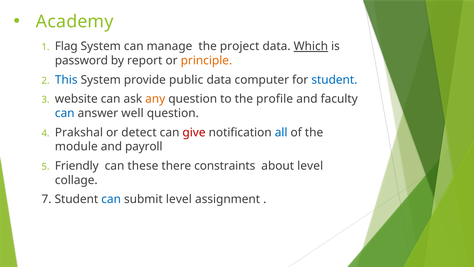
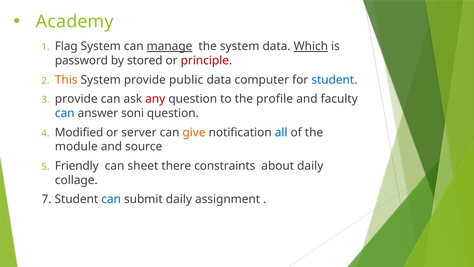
manage underline: none -> present (169, 46)
the project: project -> system (240, 46)
report: report -> stored (145, 61)
principle colour: orange -> red (206, 61)
This colour: blue -> orange (66, 80)
website: website -> provide (76, 99)
any colour: orange -> red (155, 99)
well: well -> soni (133, 113)
Prakshal: Prakshal -> Modified (79, 132)
detect: detect -> server (139, 132)
give colour: red -> orange (194, 132)
payroll: payroll -> source (144, 146)
these: these -> sheet (143, 166)
about level: level -> daily (310, 166)
submit level: level -> daily (179, 199)
